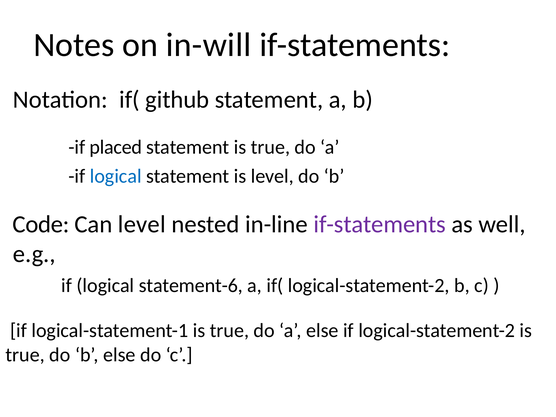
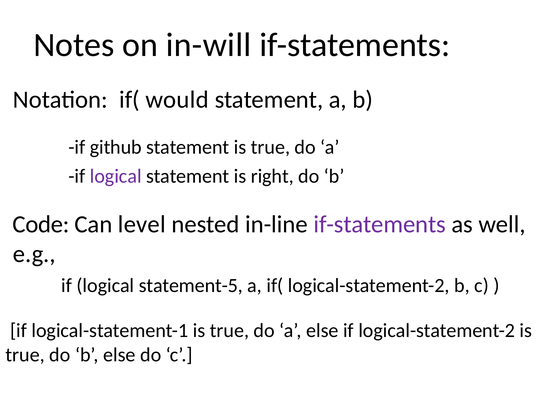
github: github -> would (177, 100)
placed: placed -> github (116, 147)
logical colour: blue -> purple (116, 176)
is level: level -> right (272, 176)
statement-6: statement-6 -> statement-5 (191, 286)
